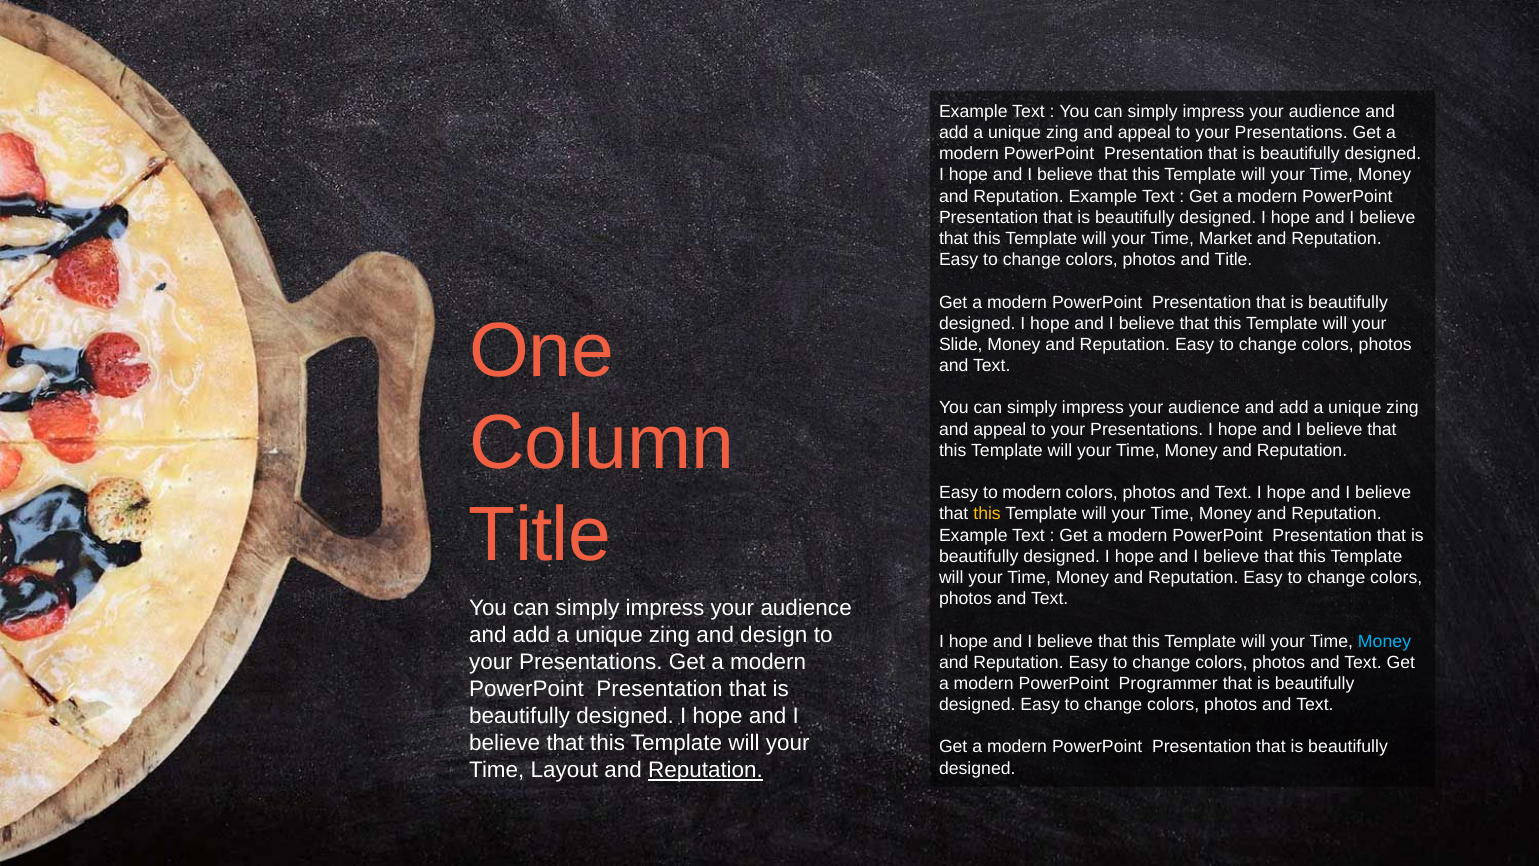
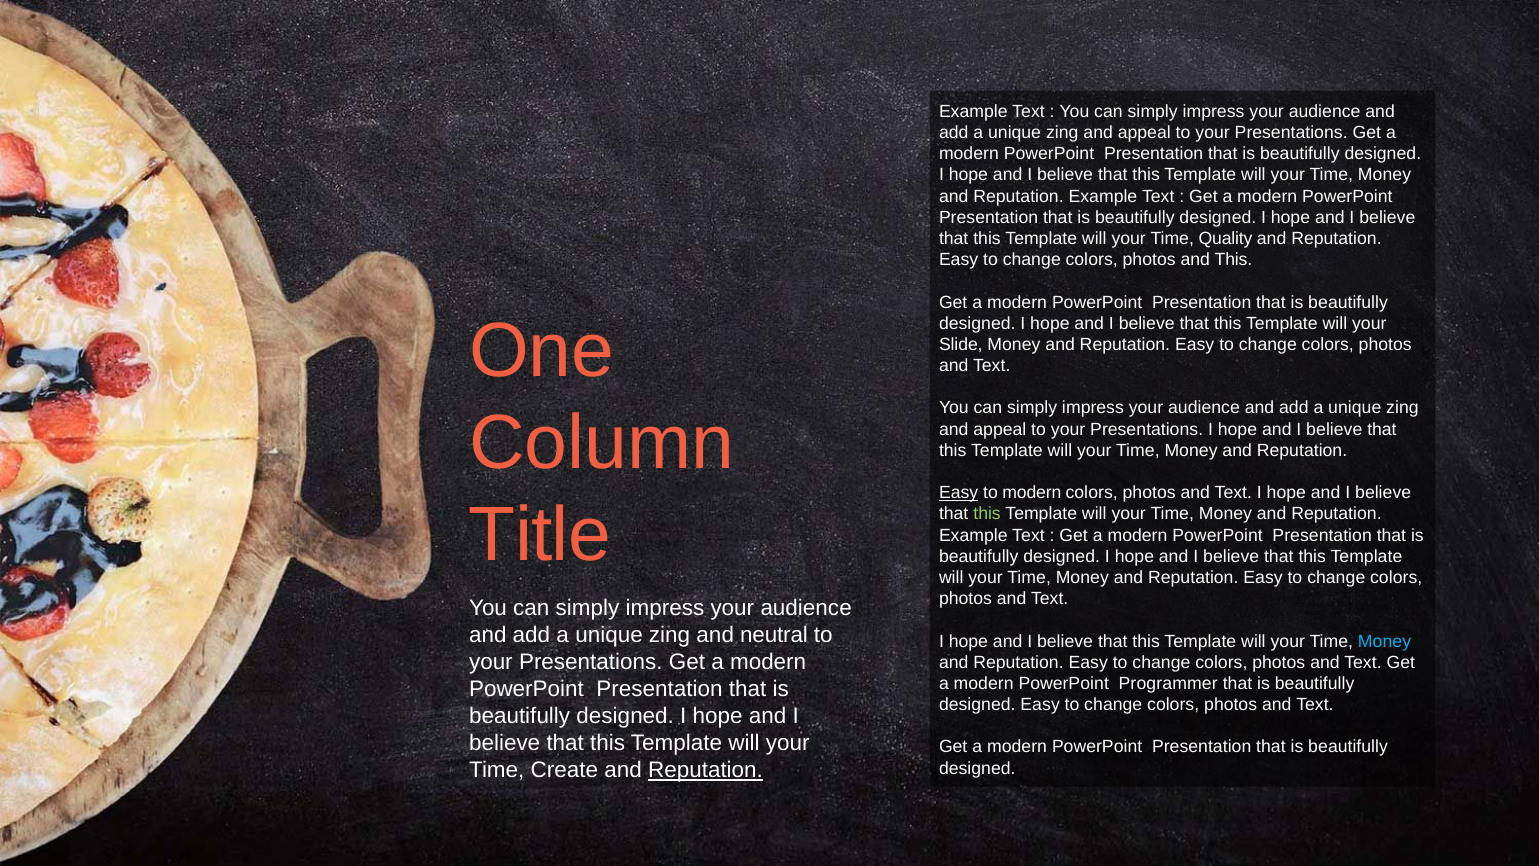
Market: Market -> Quality (1226, 239)
and Title: Title -> This (1233, 260)
Easy underline: none -> present (959, 493)
this colour: yellow -> light green (987, 514)
design: design -> neutral (774, 635)
Layout: Layout -> Create (564, 770)
